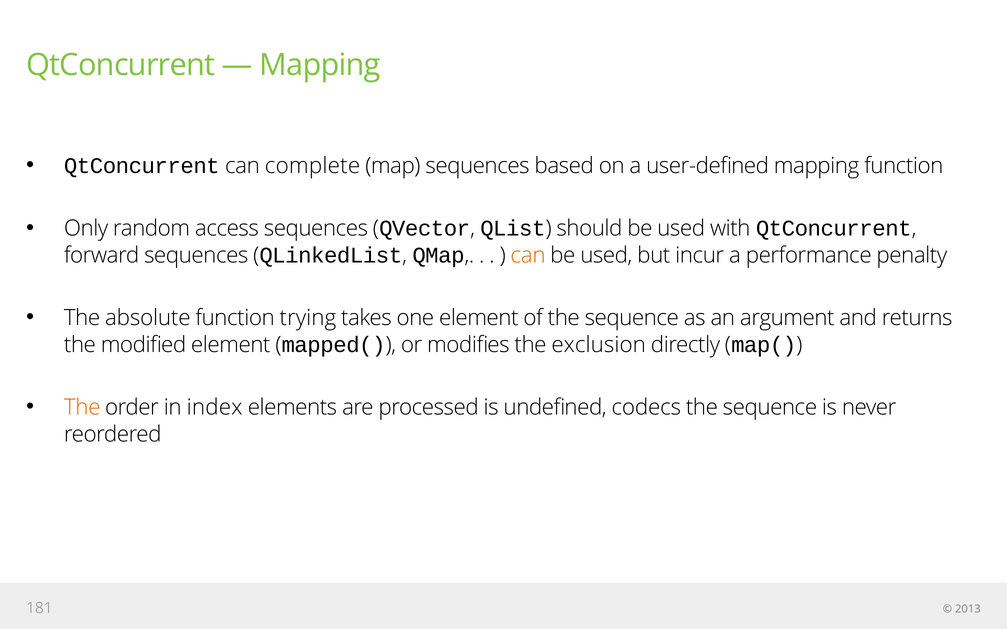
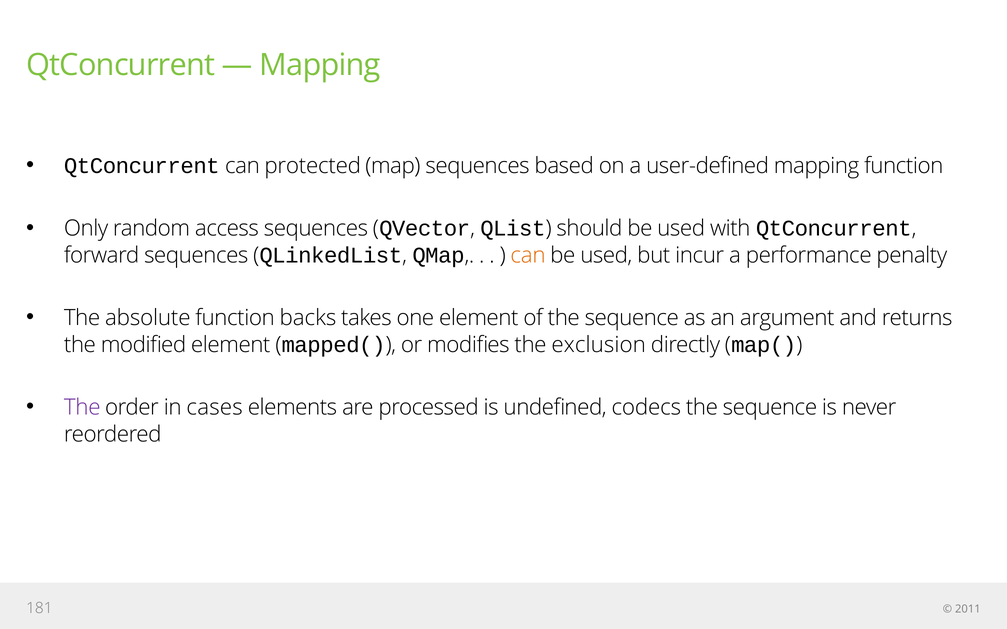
complete: complete -> protected (313, 166)
trying: trying -> backs (308, 318)
The colour: orange -> purple (82, 408)
index: index -> cases (215, 408)
2013: 2013 -> 2011 (968, 609)
